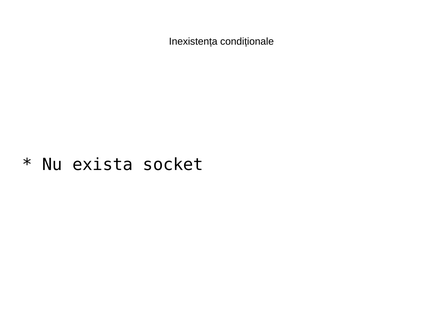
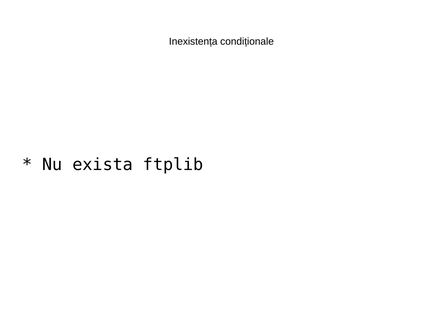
socket: socket -> ftplib (173, 165)
